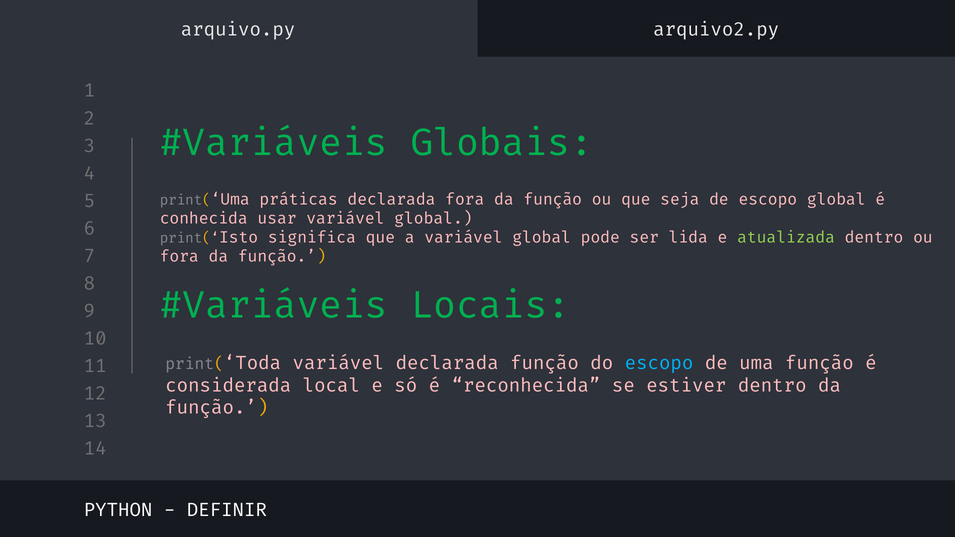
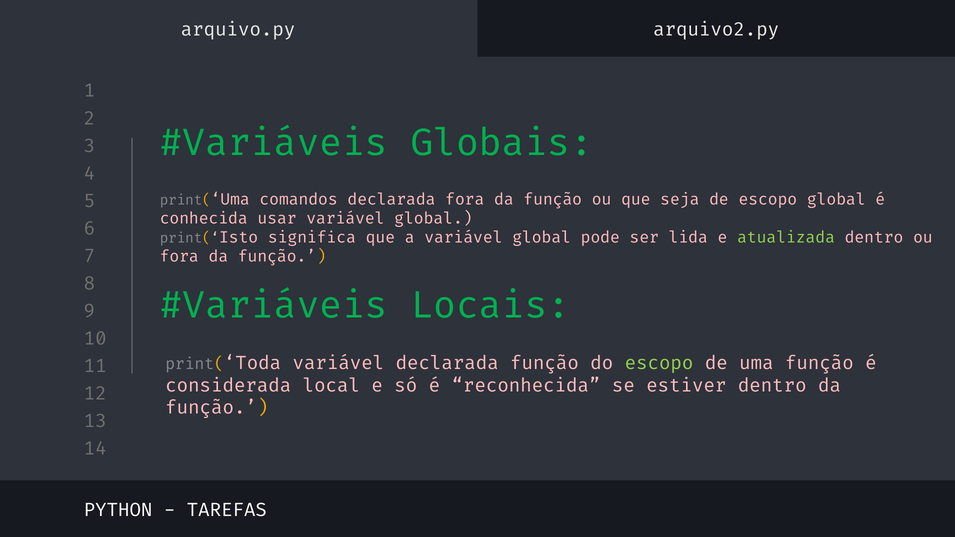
práticas: práticas -> comandos (299, 199)
escopo colour: light blue -> light green (659, 363)
DEFINIR: DEFINIR -> TAREFAS (227, 510)
